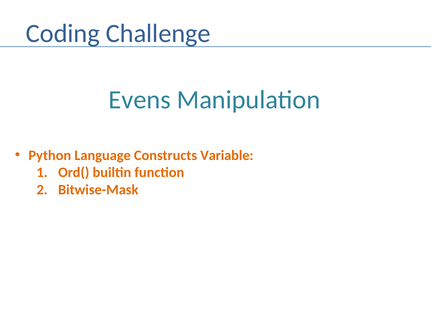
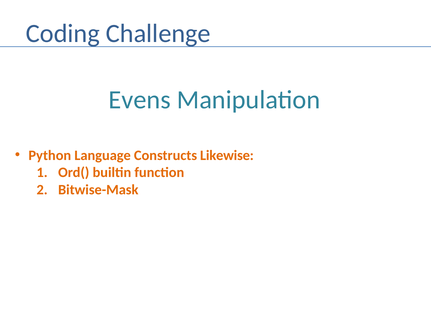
Variable: Variable -> Likewise (227, 155)
